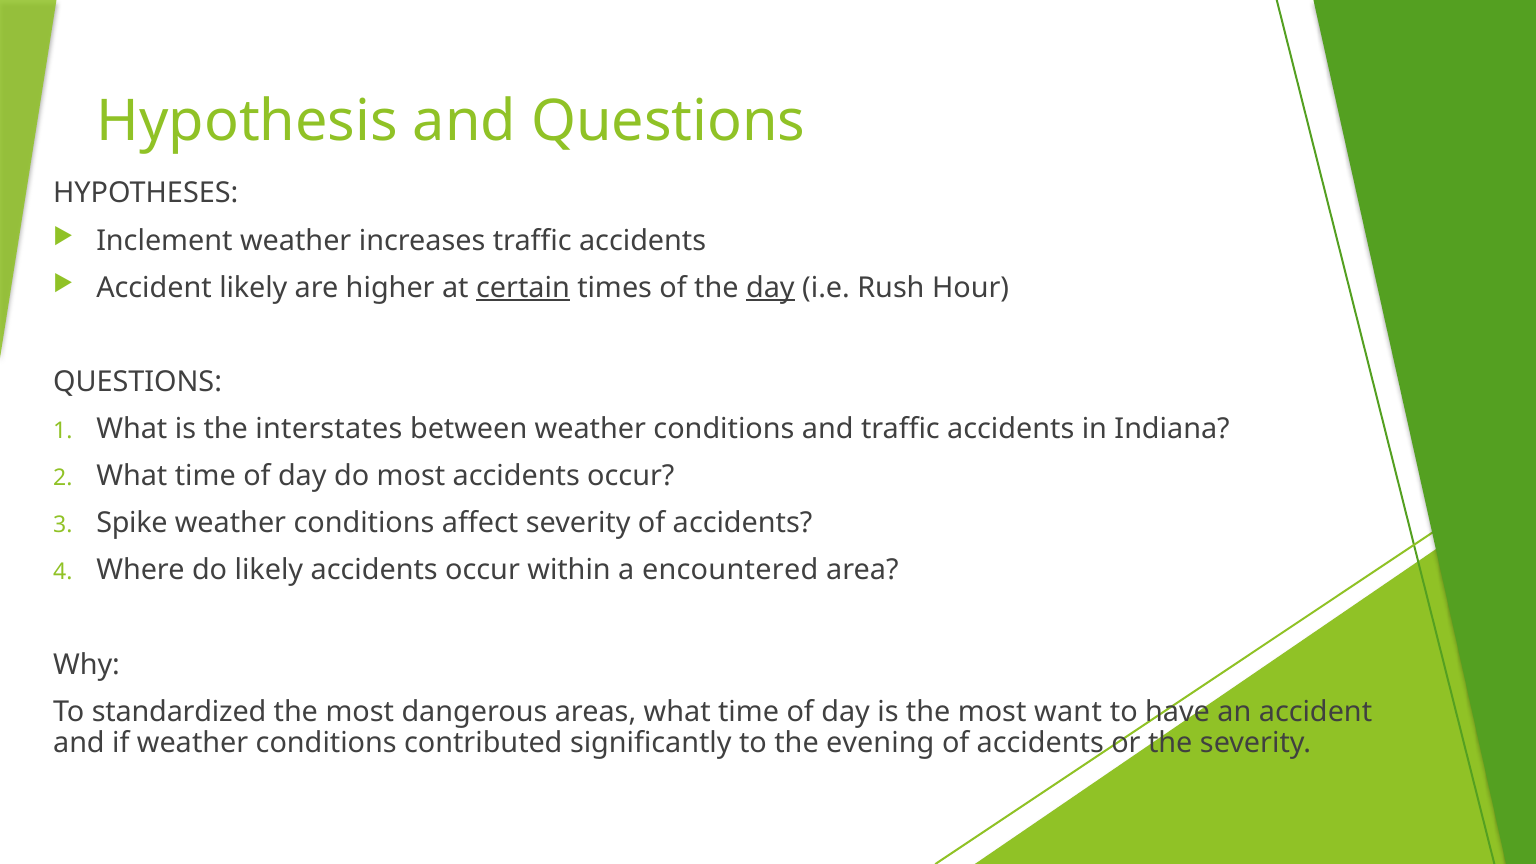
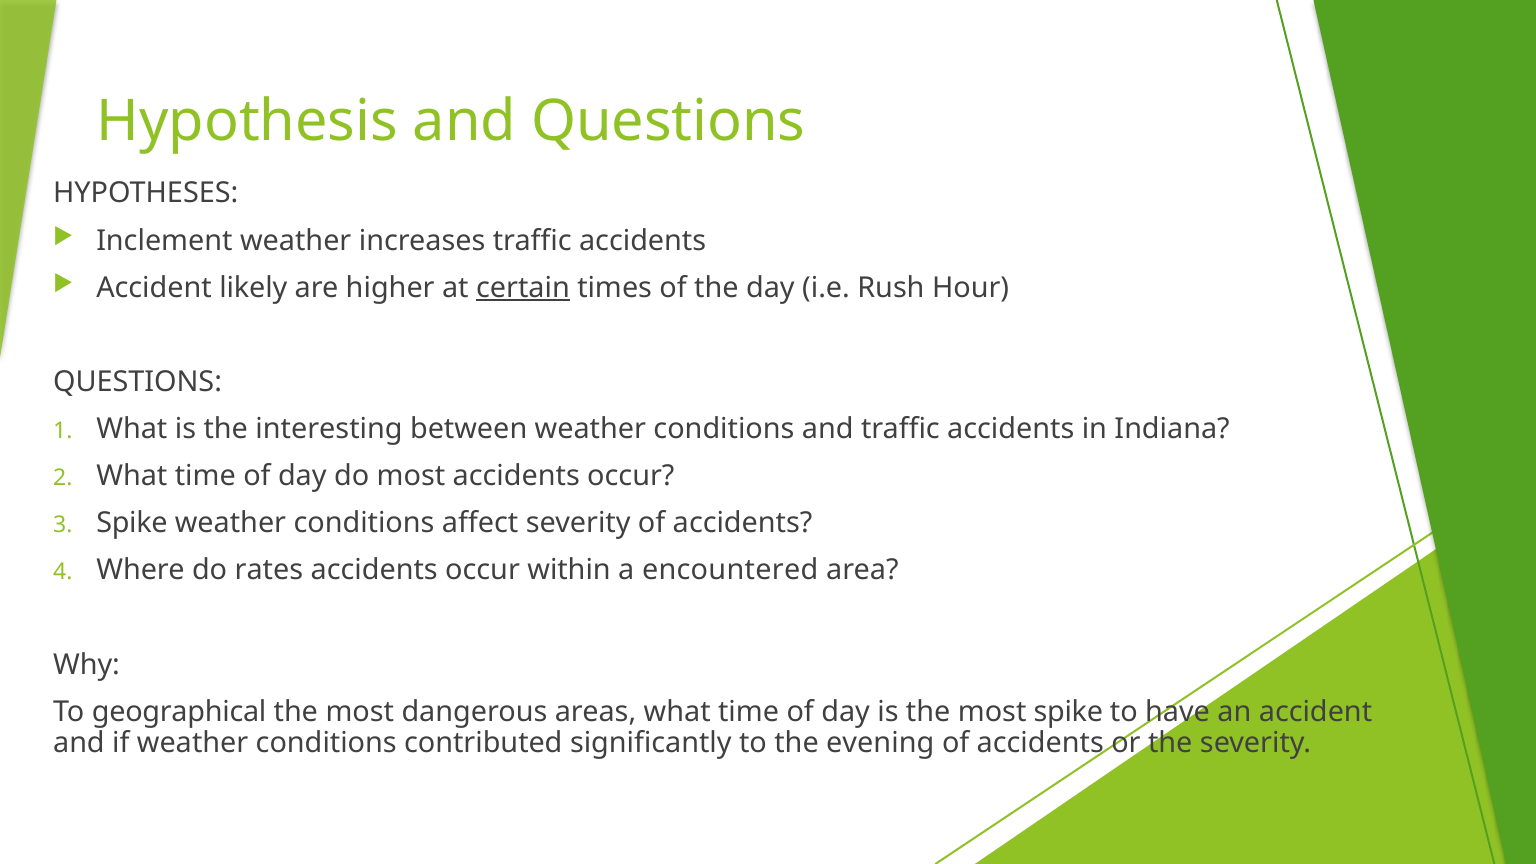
day underline: present -> none (770, 288)
interstates: interstates -> interesting (329, 429)
do likely: likely -> rates (269, 570)
standardized: standardized -> geographical (179, 712)
most want: want -> spike (1068, 712)
